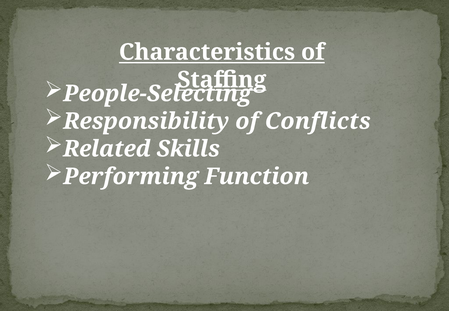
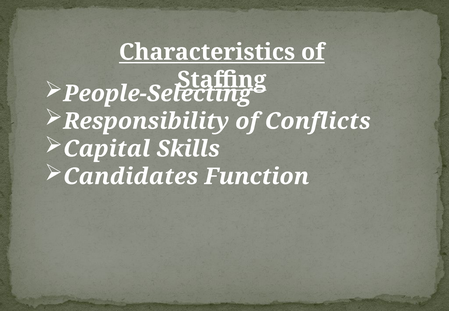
Related: Related -> Capital (107, 149)
Performing: Performing -> Candidates (131, 176)
